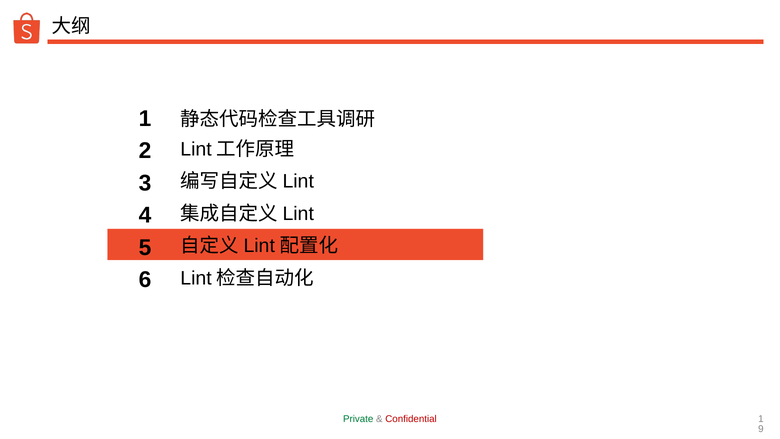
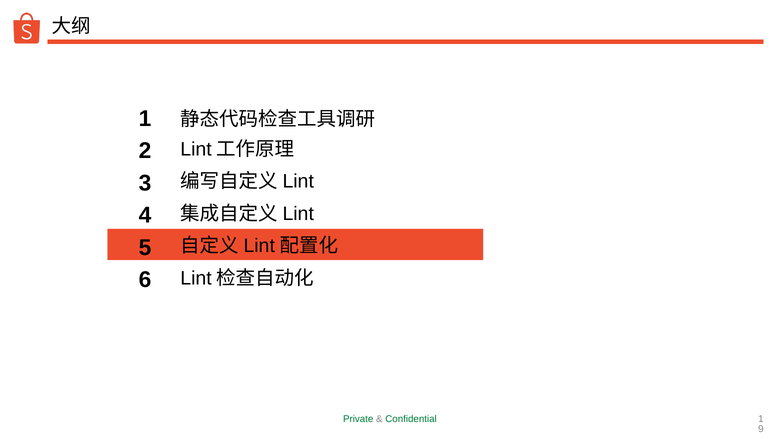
Confidential colour: red -> green (411, 419)
